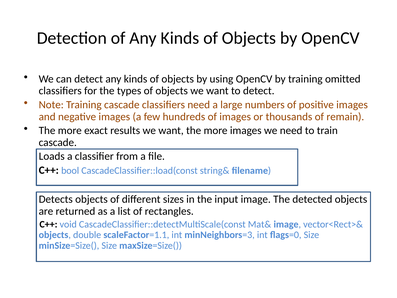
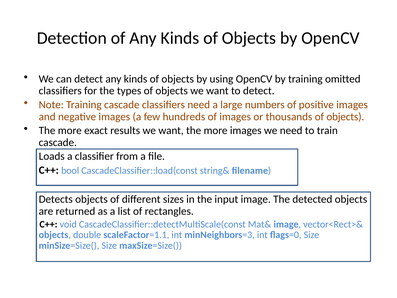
thousands of remain: remain -> objects (345, 117)
